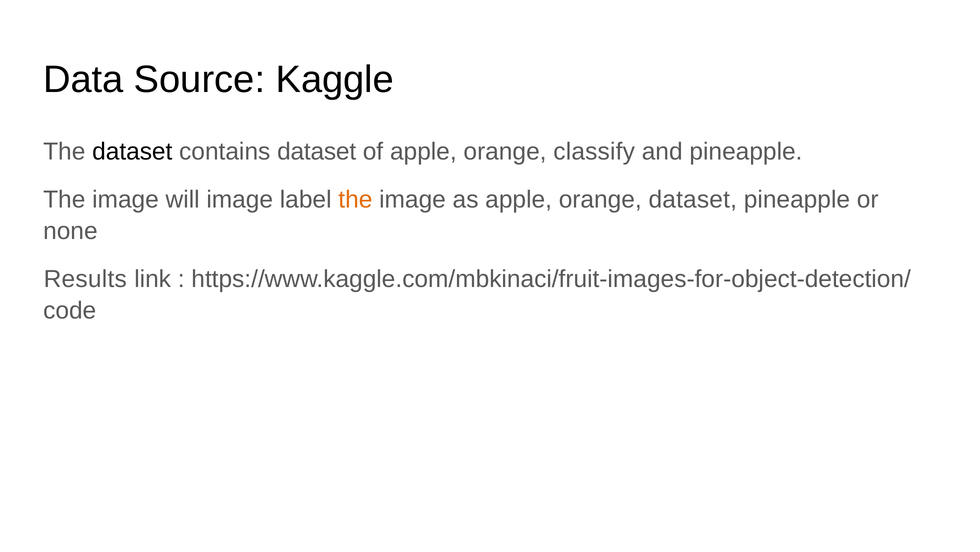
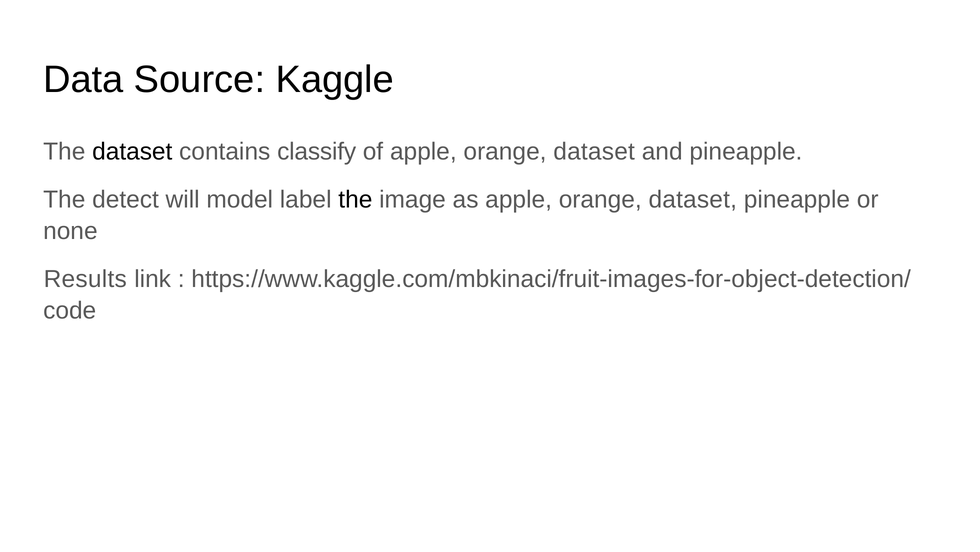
contains dataset: dataset -> classify (317, 152)
of apple orange classify: classify -> dataset (594, 152)
image: image -> detect (126, 199)
will image: image -> model (240, 199)
the colour: orange -> black (355, 199)
